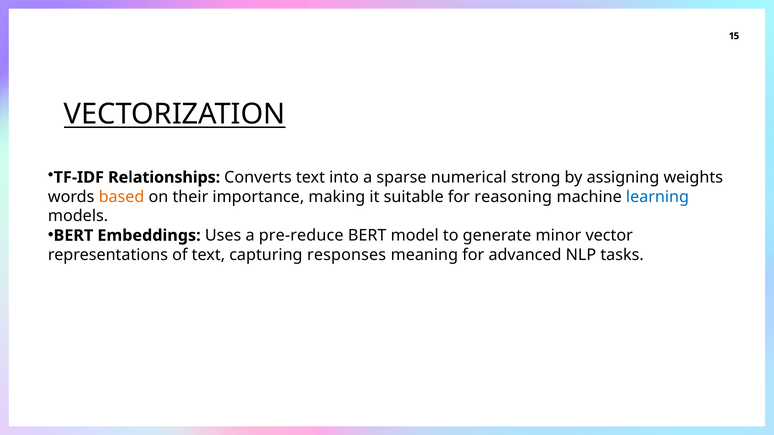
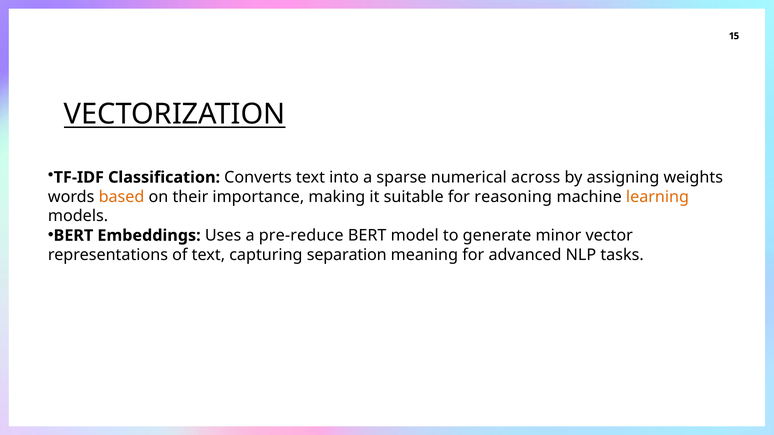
Relationships: Relationships -> Classification (164, 178)
strong: strong -> across (536, 178)
learning colour: blue -> orange (658, 197)
responses: responses -> separation (347, 255)
